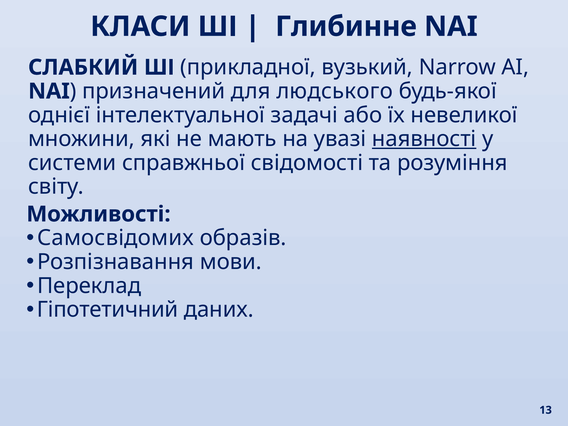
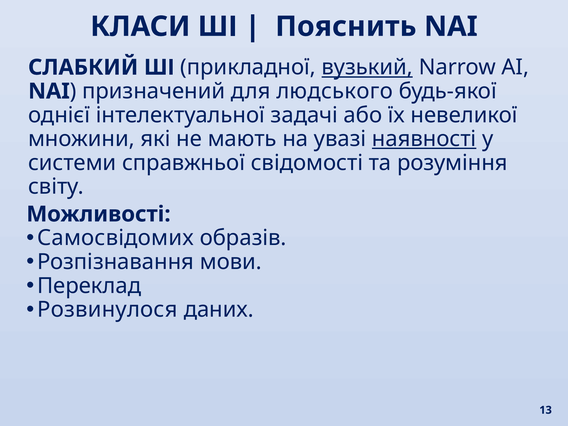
Глибинне: Глибинне -> Пояснить (346, 27)
вузький underline: none -> present (367, 67)
Гіпотетичний: Гіпотетичний -> Розвинулося (107, 310)
